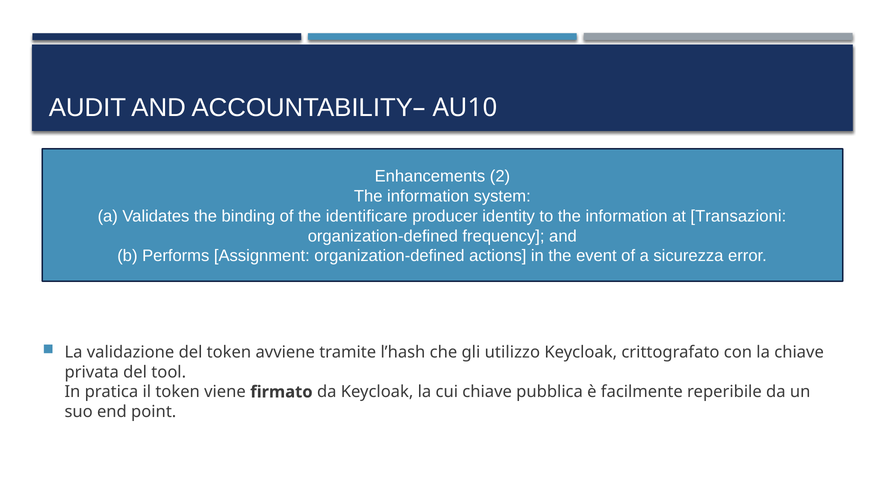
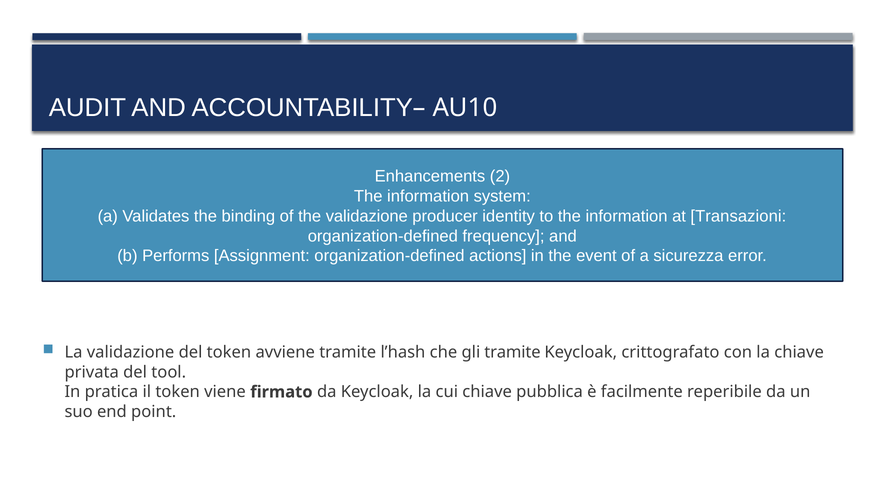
the identificare: identificare -> validazione (367, 216)
gli utilizzo: utilizzo -> tramite (512, 352)
